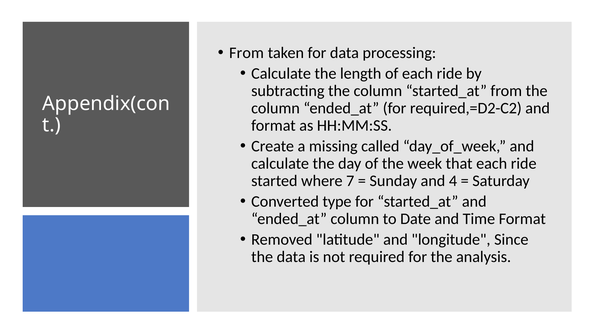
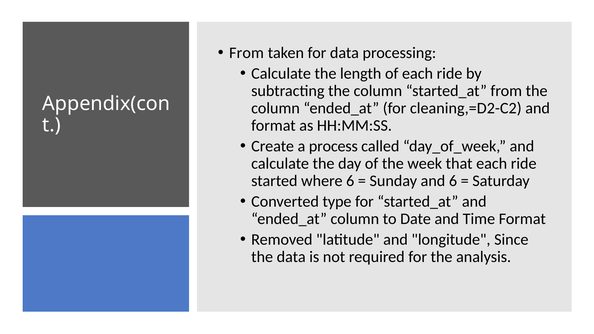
required,=D2-C2: required,=D2-C2 -> cleaning,=D2-C2 (466, 108)
missing: missing -> process (333, 146)
where 7: 7 -> 6 (350, 181)
and 4: 4 -> 6 (453, 181)
